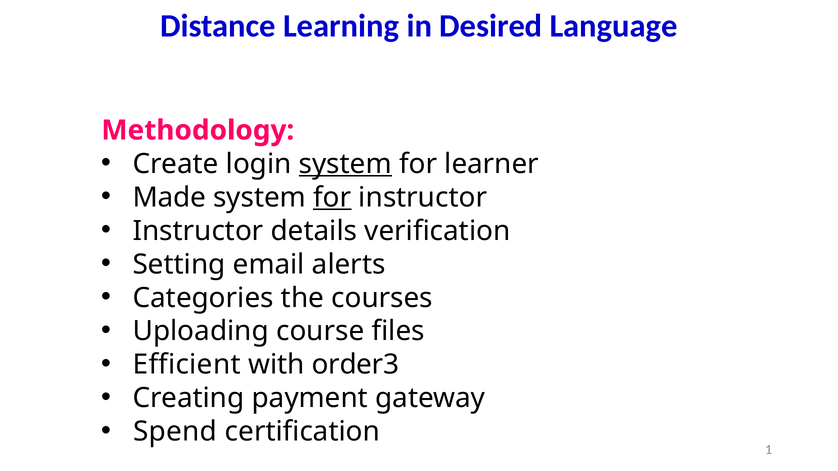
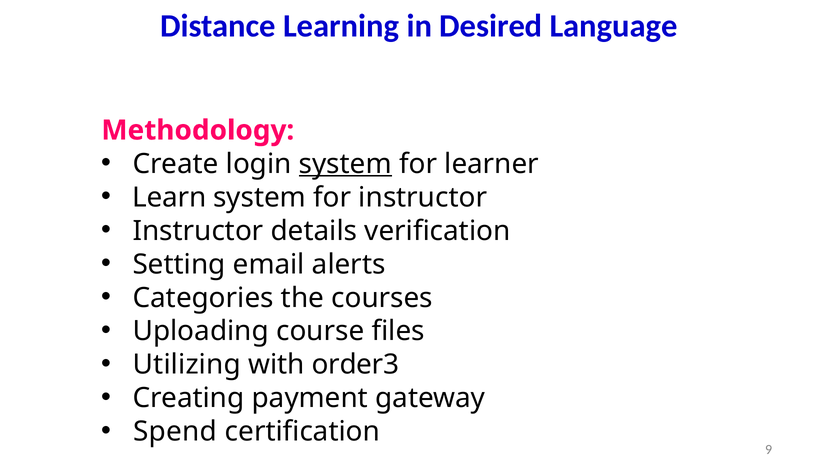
Made: Made -> Learn (169, 197)
for underline: present -> none (332, 197)
Efficient: Efficient -> Utilizing (187, 365)
1: 1 -> 9 (769, 450)
